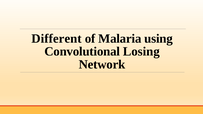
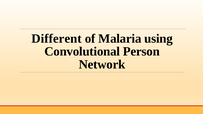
Losing: Losing -> Person (141, 52)
